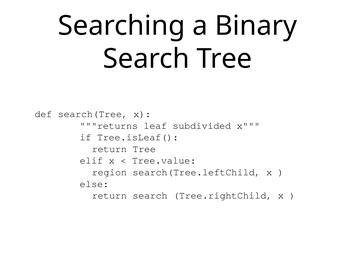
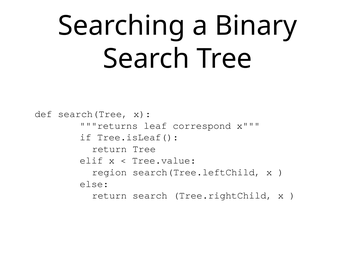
subdivided: subdivided -> correspond (202, 125)
